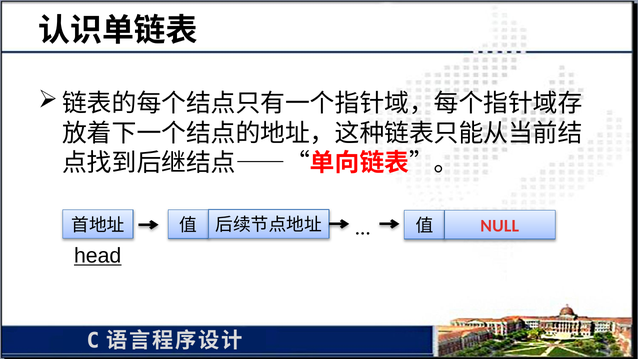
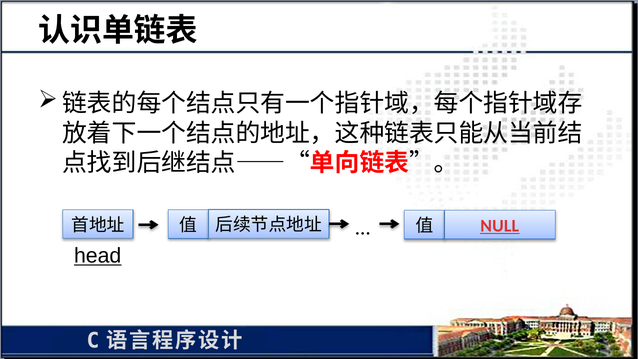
NULL underline: none -> present (500, 226)
